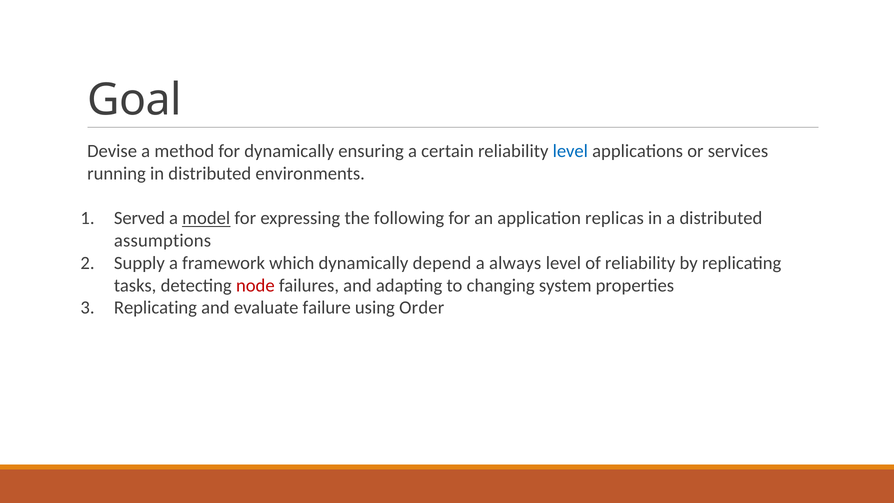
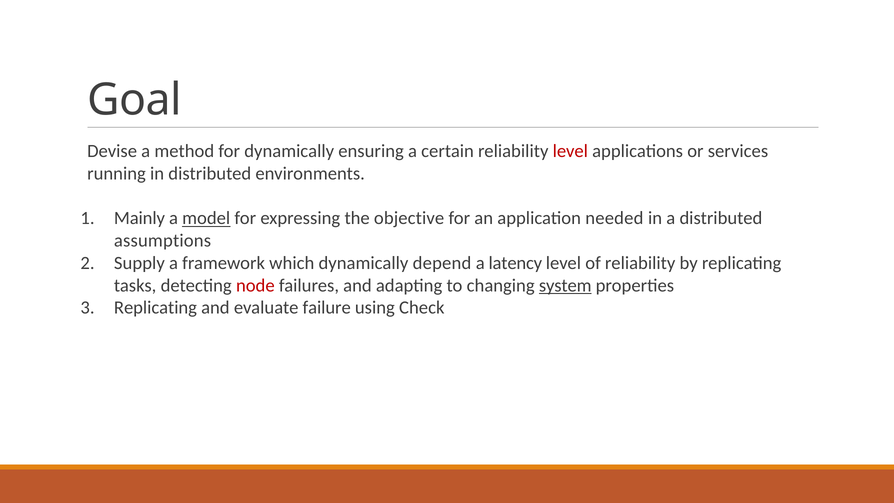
level colour: blue -> red (570, 151)
Served: Served -> Mainly (139, 218)
following: following -> objective (409, 218)
replicas: replicas -> needed (614, 218)
always: always -> latency (515, 263)
system underline: none -> present (565, 285)
Order: Order -> Check (422, 308)
